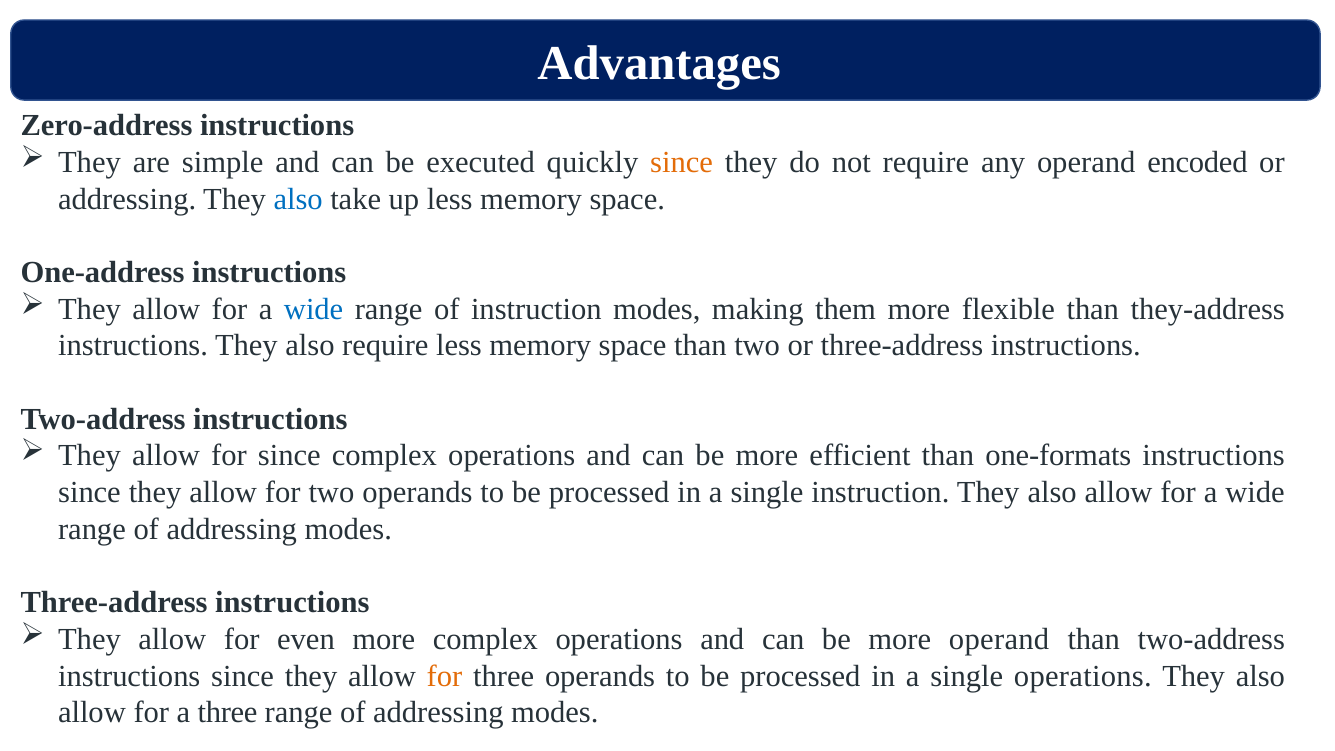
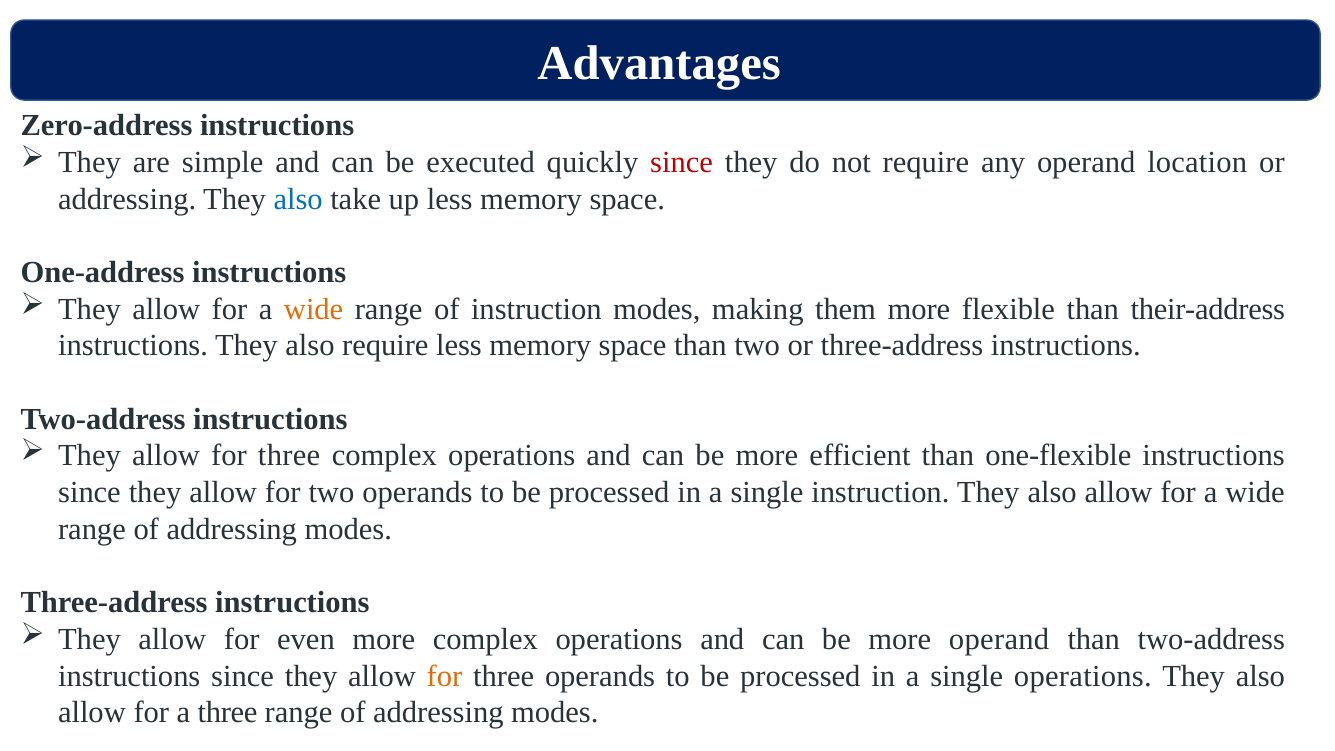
since colour: orange -> red (682, 162)
encoded: encoded -> location (1197, 162)
wide colour: blue -> orange (314, 309)
they-address: they-address -> their-address (1208, 309)
since: since -> three (289, 456)
one-formats: one-formats -> one-flexible (1058, 456)
